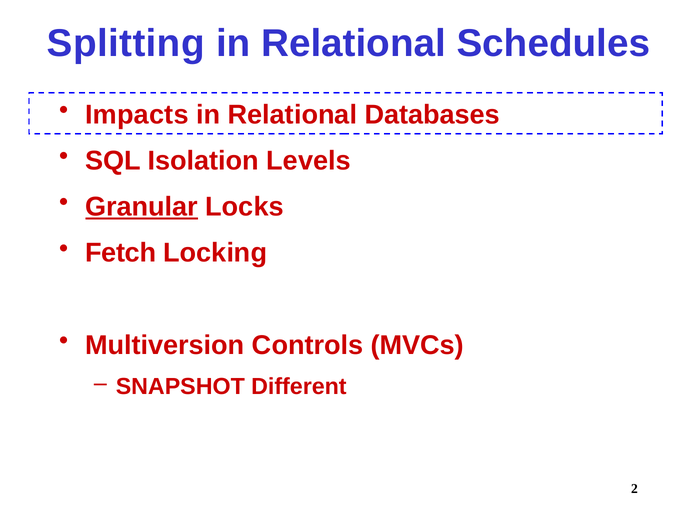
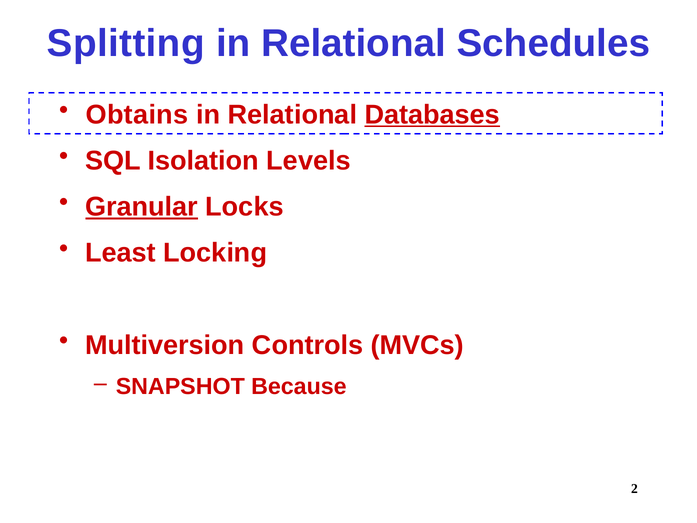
Impacts: Impacts -> Obtains (137, 115)
Databases underline: none -> present (432, 115)
Fetch: Fetch -> Least (121, 253)
Different: Different -> Because (299, 387)
